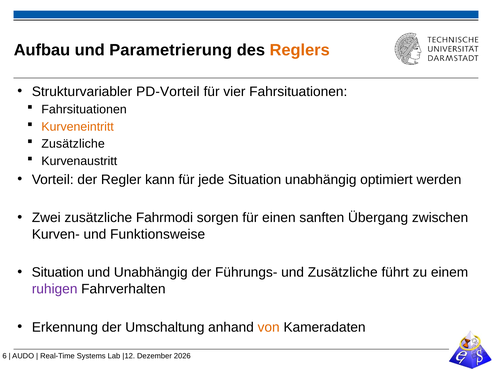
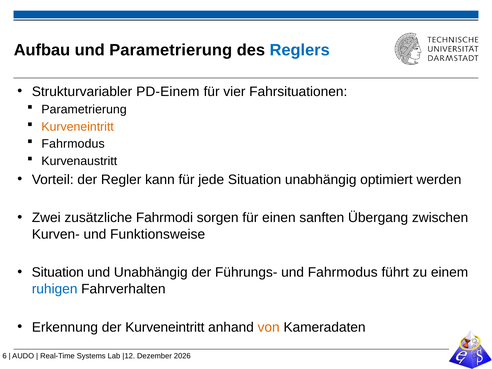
Reglers colour: orange -> blue (300, 50)
PD-Vorteil: PD-Vorteil -> PD-Einem (168, 92)
Fahrsituationen: Fahrsituationen -> Parametrierung (84, 109)
Zusätzliche: Zusätzliche -> Fahrmodus (73, 144)
und Zusätzliche: Zusätzliche -> Fahrmodus (343, 272)
ruhigen colour: purple -> blue (55, 289)
der Umschaltung: Umschaltung -> Kurveneintritt (165, 327)
